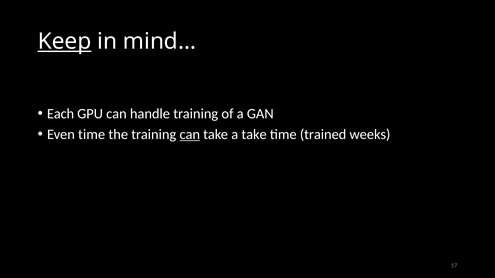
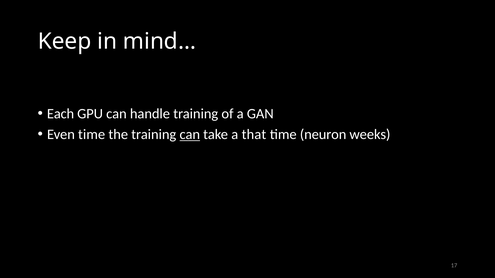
Keep underline: present -> none (65, 42)
a take: take -> that (254, 135)
trained: trained -> neuron (323, 135)
